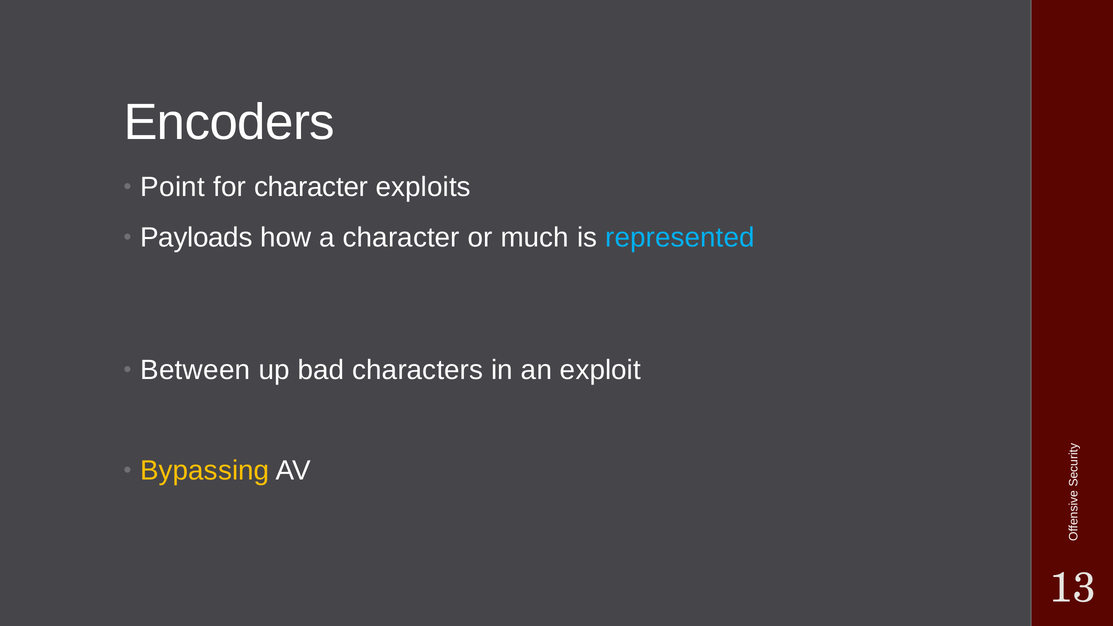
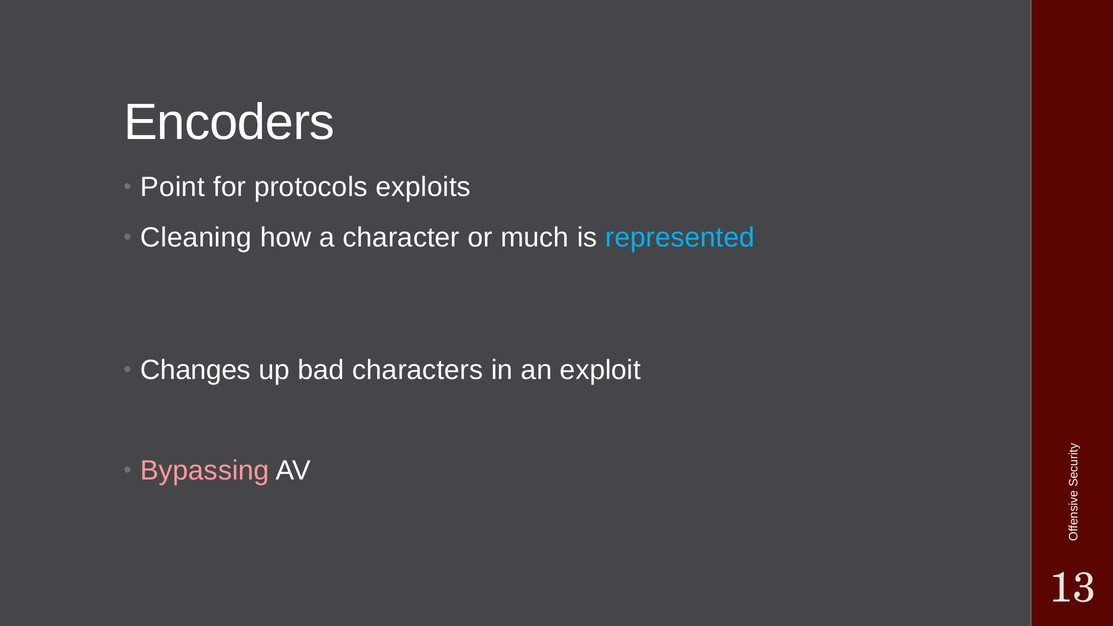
for character: character -> protocols (311, 187)
Payloads: Payloads -> Cleaning (196, 238)
Between: Between -> Changes (196, 370)
Bypassing colour: yellow -> pink (205, 471)
